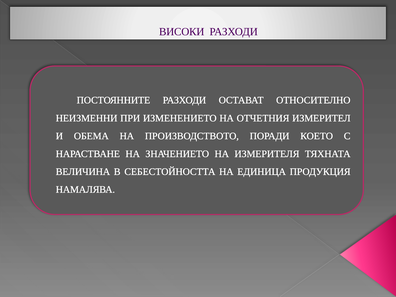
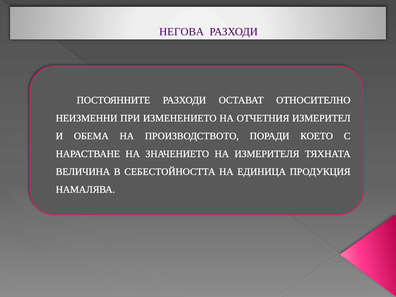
ВИСОКИ: ВИСОКИ -> НЕГОВА (182, 32)
